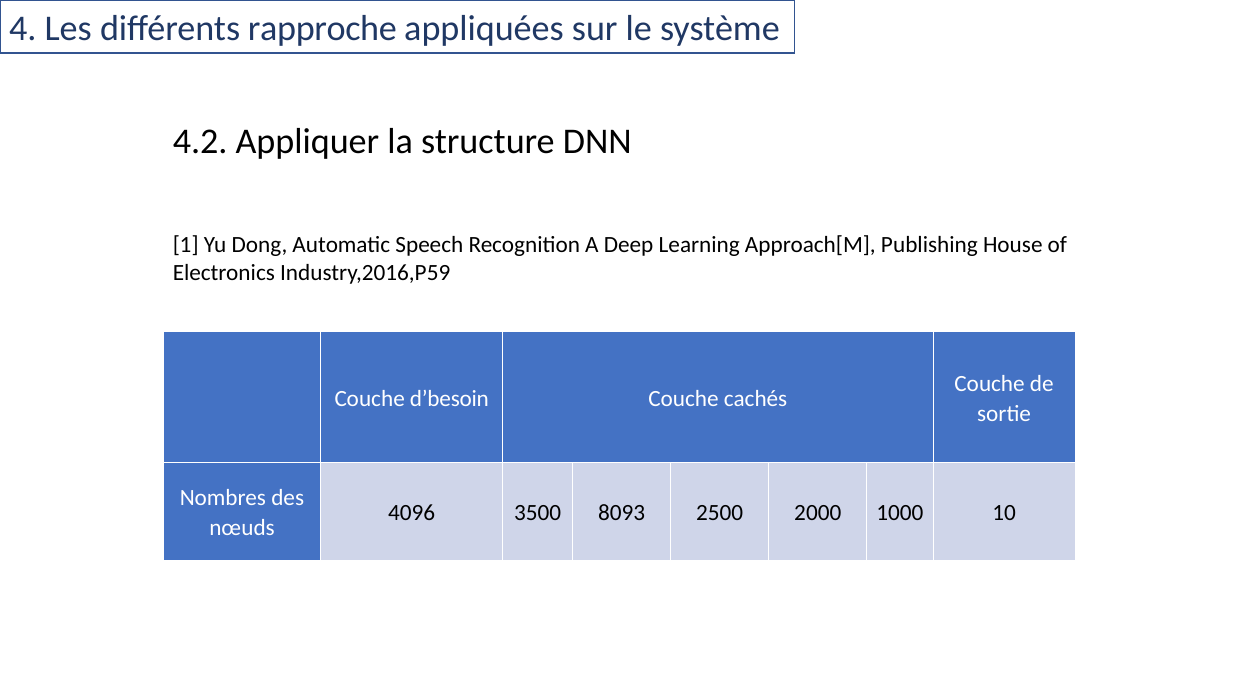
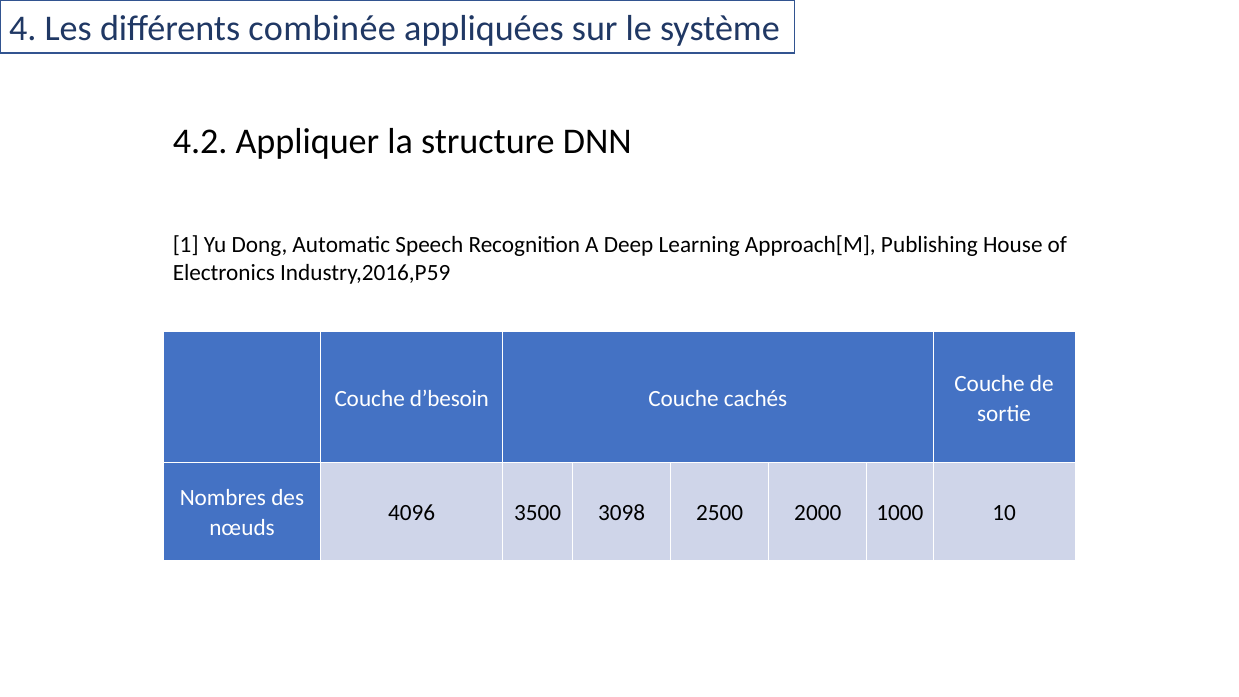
rapproche: rapproche -> combinée (322, 29)
8093: 8093 -> 3098 (622, 513)
